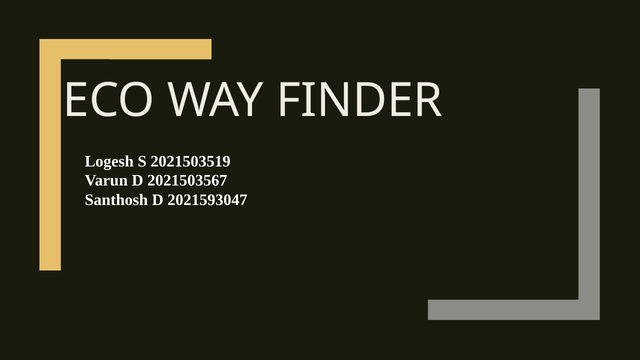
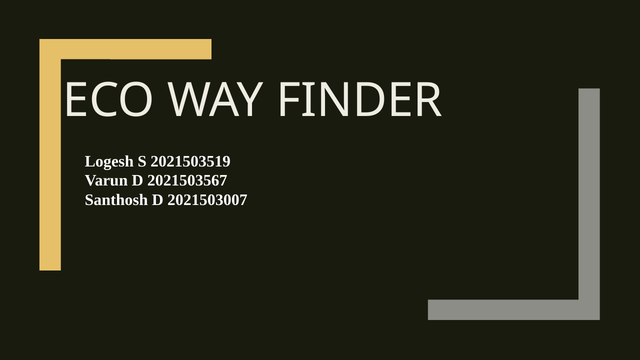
2021593047: 2021593047 -> 2021503007 (207, 200)
